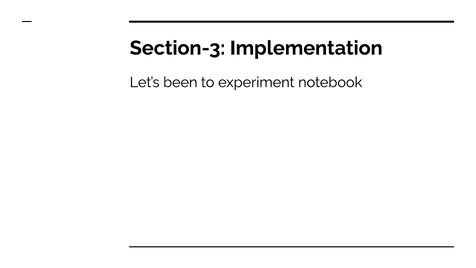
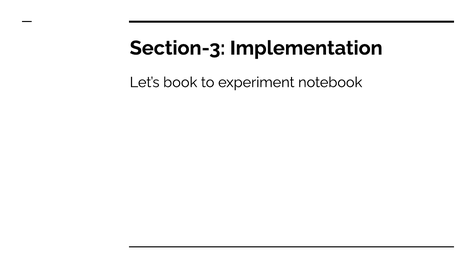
been: been -> book (180, 82)
